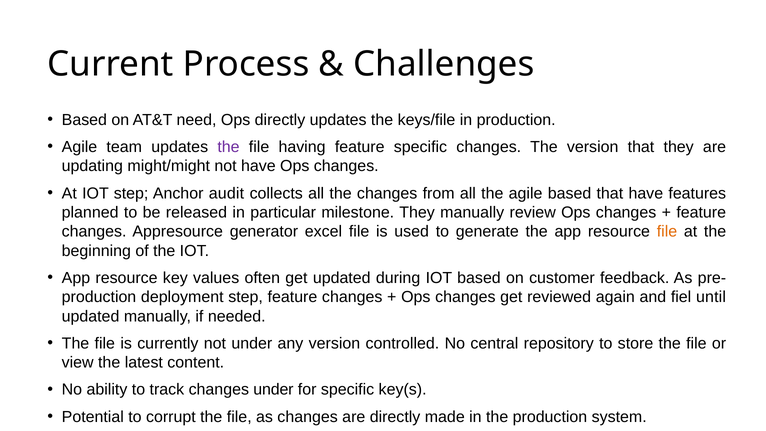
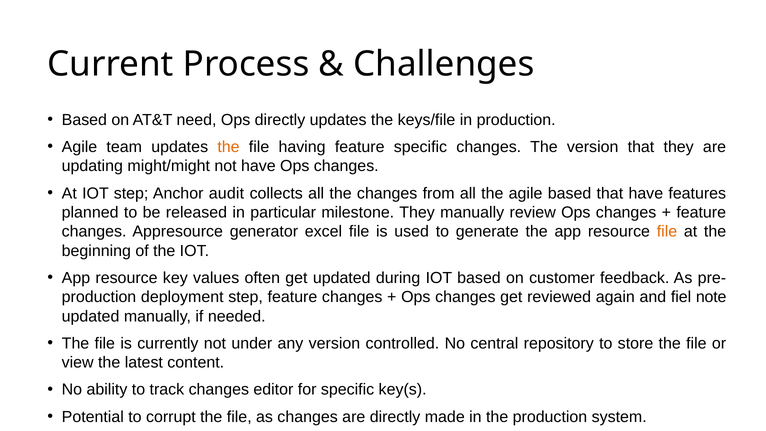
the colour: purple -> orange (228, 147)
until: until -> note (711, 297)
changes under: under -> editor (273, 390)
